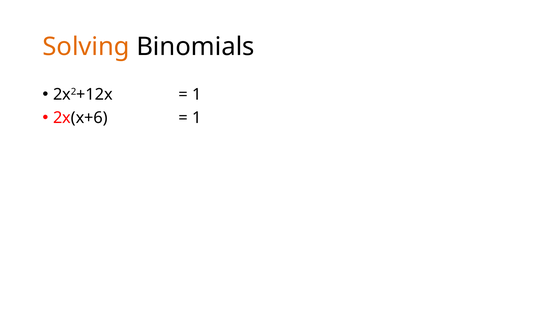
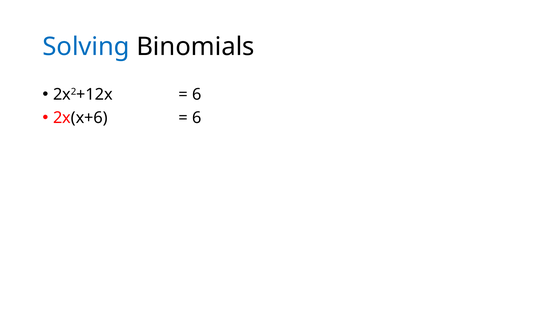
Solving colour: orange -> blue (86, 47)
1: 1 -> 6 (197, 94)
1: 1 -> 6 (197, 118)
